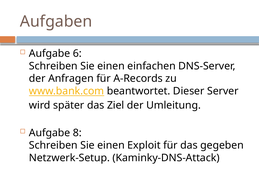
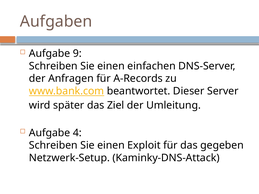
6: 6 -> 9 (77, 54)
8: 8 -> 4 (77, 133)
